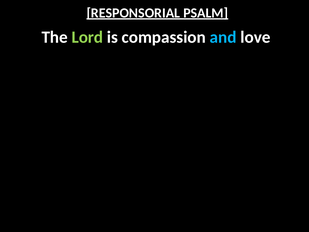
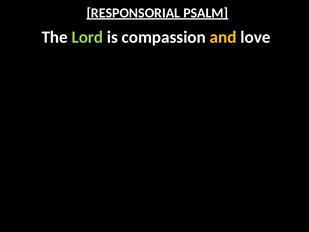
and colour: light blue -> yellow (223, 37)
